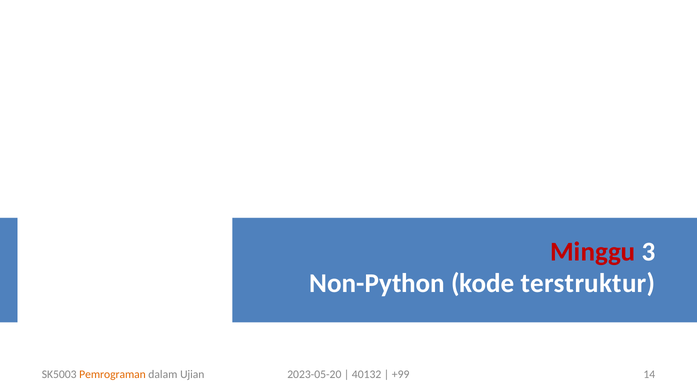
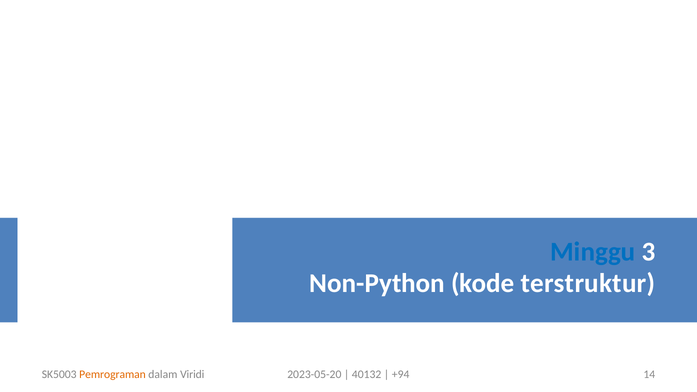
Minggu colour: red -> blue (593, 252)
Ujian: Ujian -> Viridi (192, 375)
+99: +99 -> +94 (401, 375)
